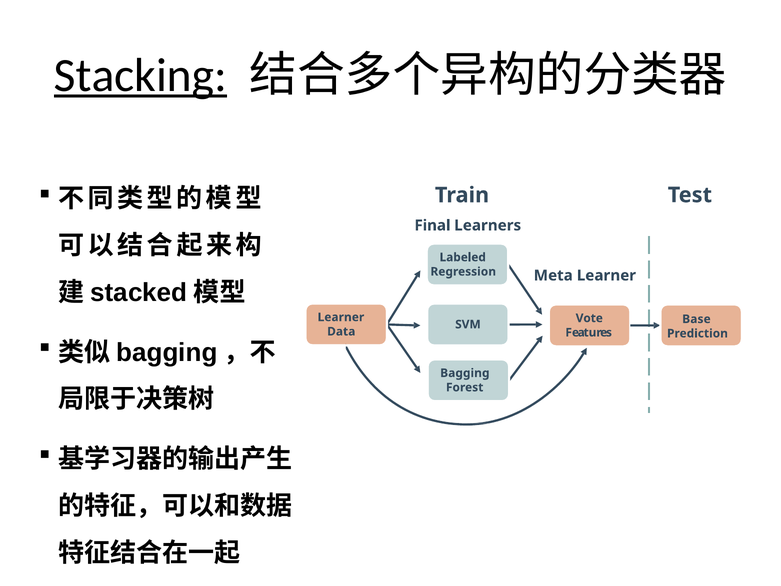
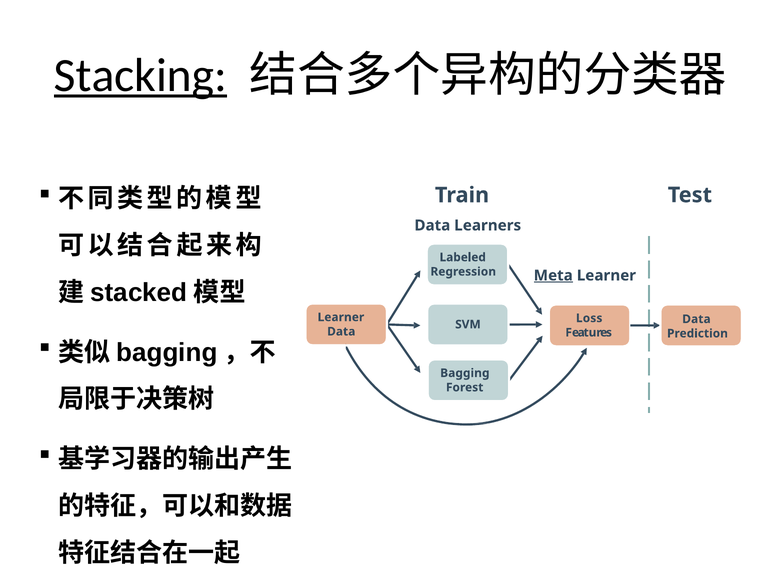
Final: Final -> Data (432, 225)
Meta underline: none -> present (553, 275)
Vote: Vote -> Loss (589, 318)
Base: Base -> Data (696, 319)
